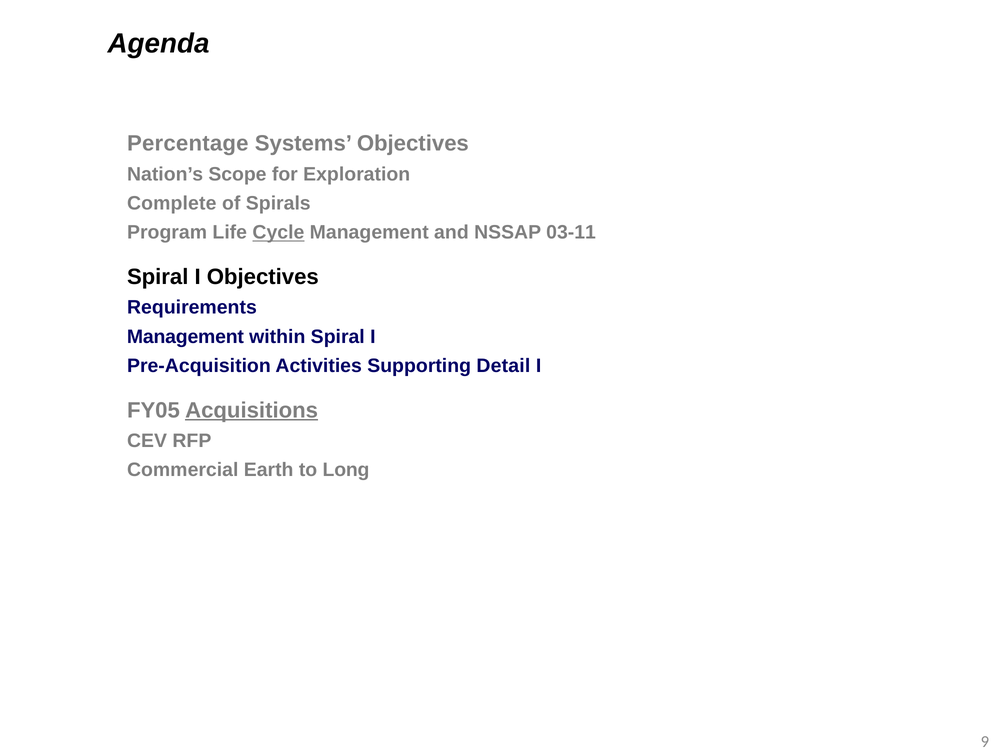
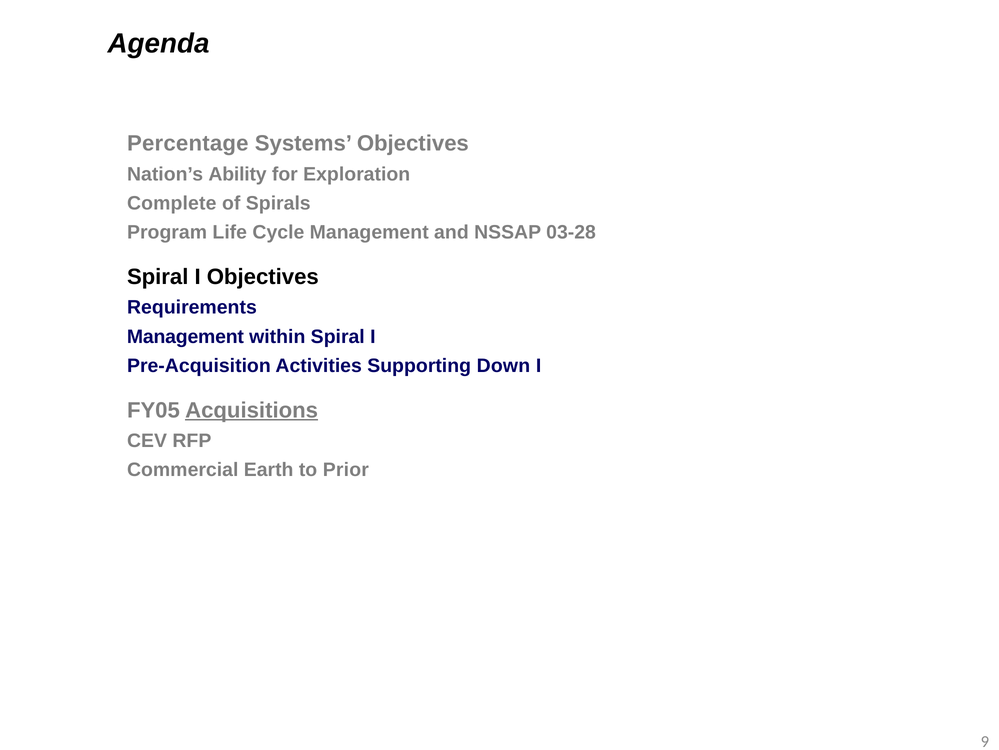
Scope: Scope -> Ability (238, 174)
Cycle underline: present -> none (278, 232)
03-11: 03-11 -> 03-28 (571, 232)
Detail: Detail -> Down (503, 365)
Long: Long -> Prior (346, 470)
